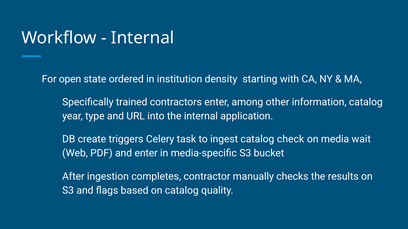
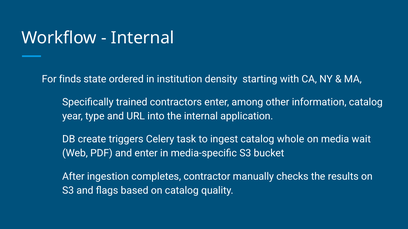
open: open -> finds (70, 79)
check: check -> whole (291, 140)
